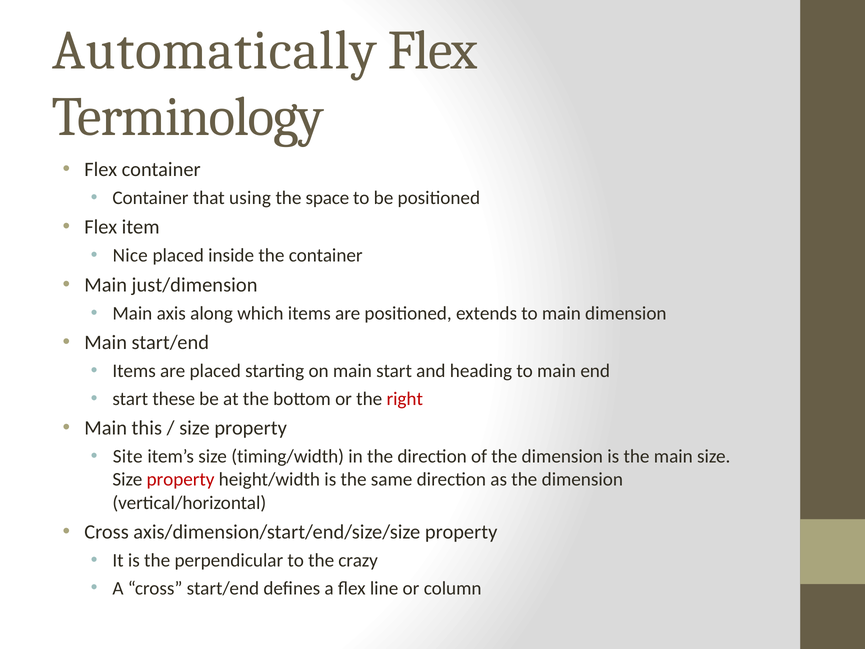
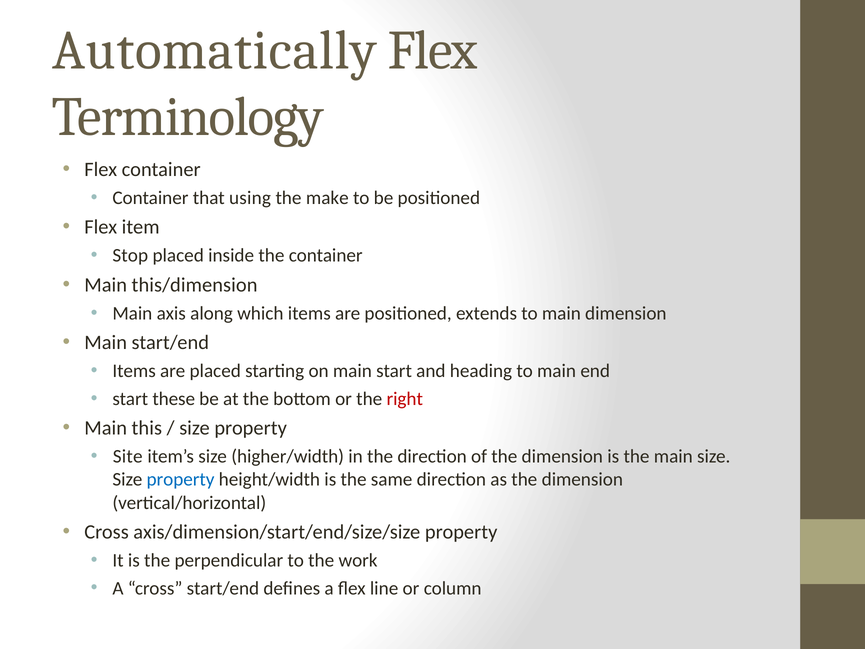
space: space -> make (327, 198)
Nice: Nice -> Stop (130, 256)
just/dimension: just/dimension -> this/dimension (195, 285)
timing/width: timing/width -> higher/width (288, 456)
property colour: red -> blue (181, 479)
crazy: crazy -> work (358, 560)
